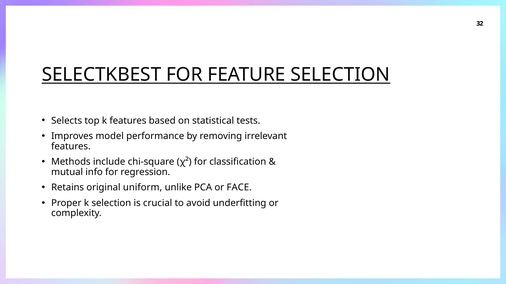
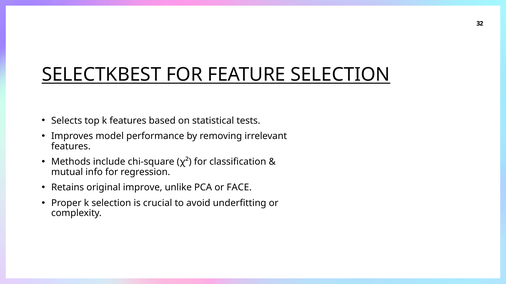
uniform: uniform -> improve (143, 188)
